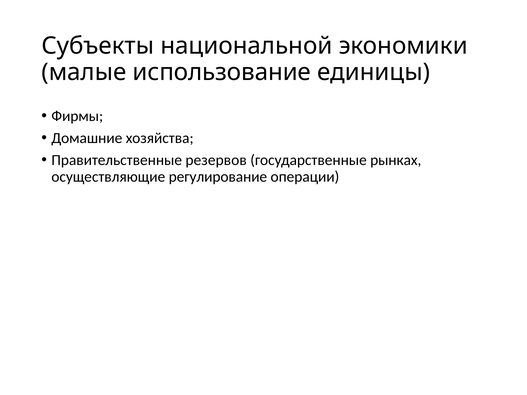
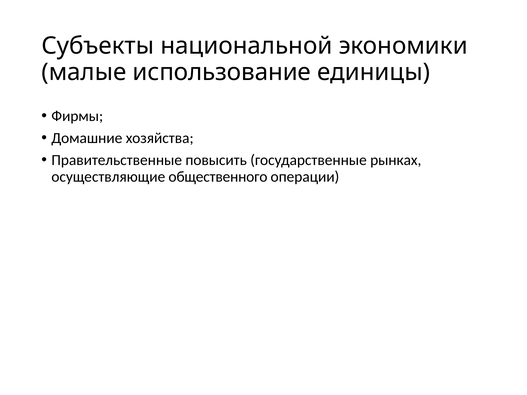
резервов: резервов -> повысить (216, 160)
регулирование: регулирование -> общественного (218, 177)
